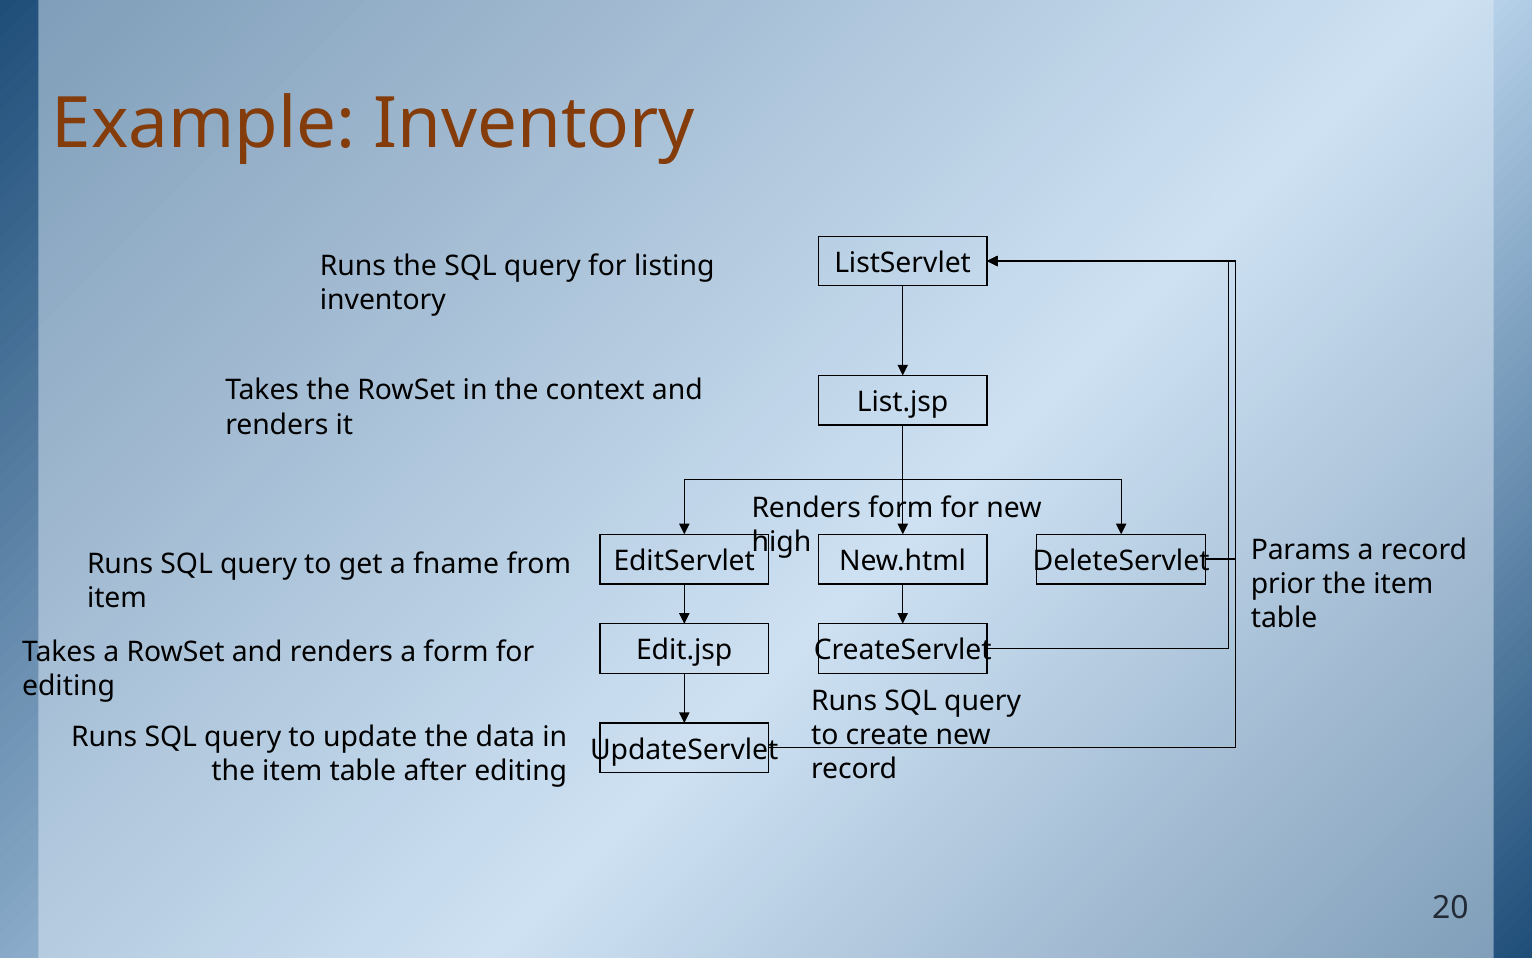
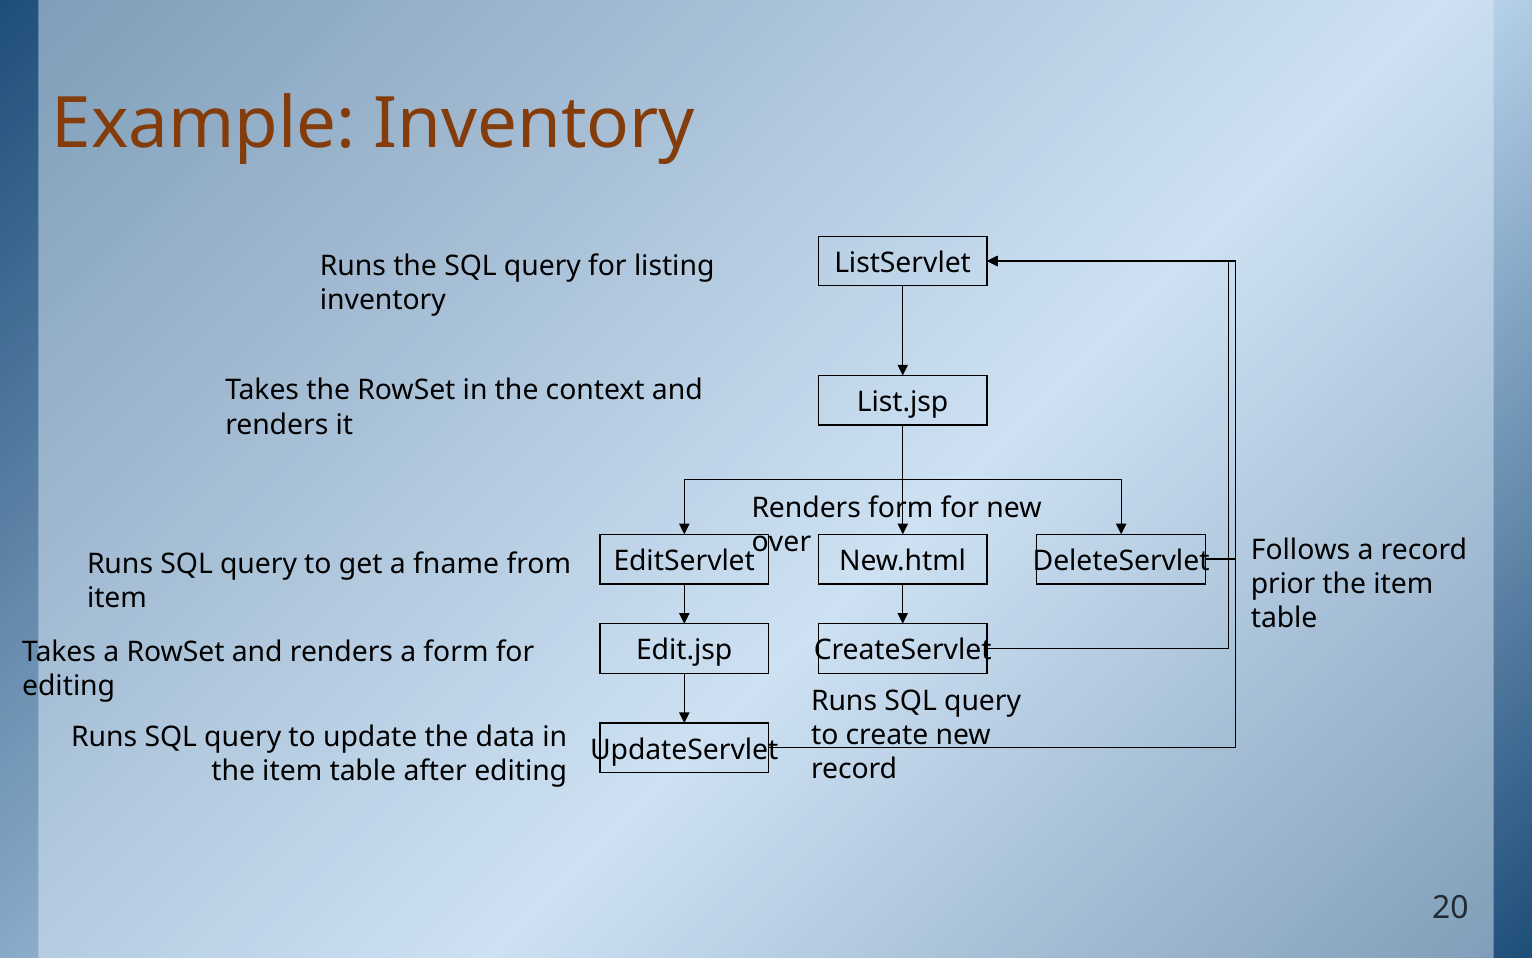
high: high -> over (781, 542)
Params: Params -> Follows (1301, 550)
